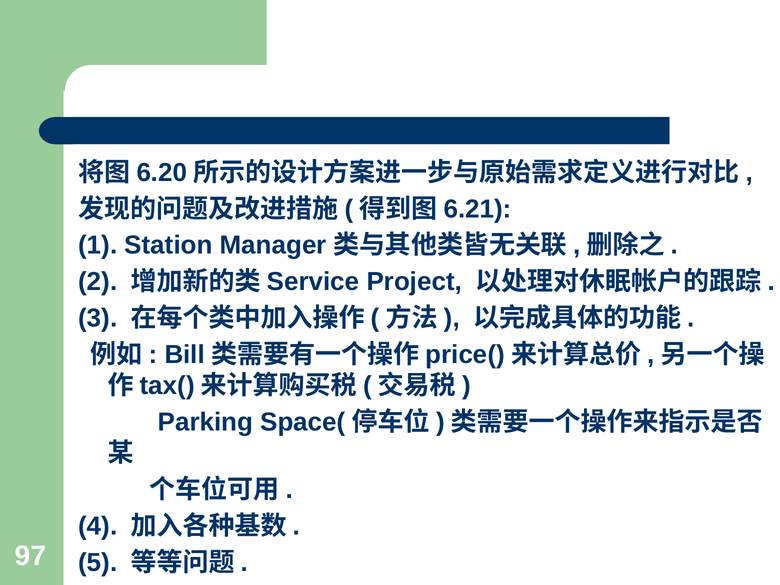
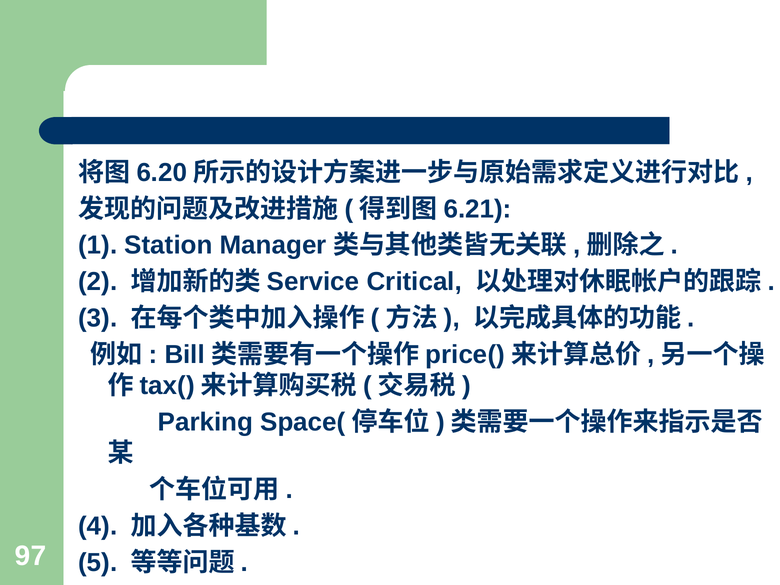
Project: Project -> Critical (414, 282)
